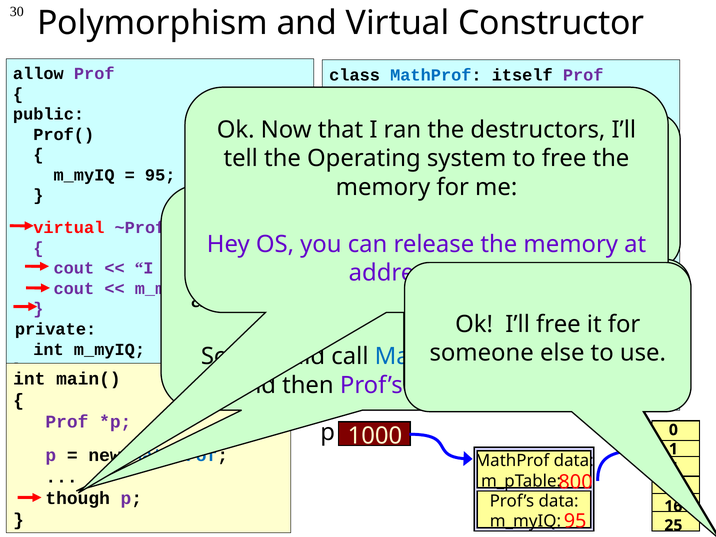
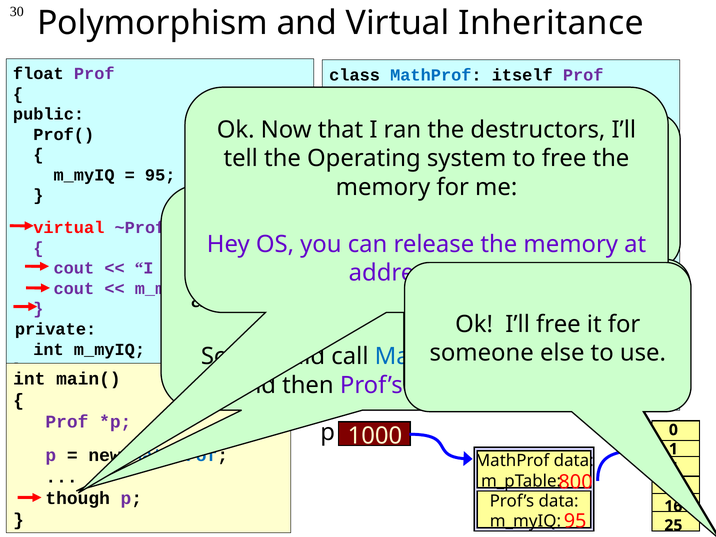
Constructor: Constructor -> Inheritance (551, 23)
allow: allow -> float (38, 74)
